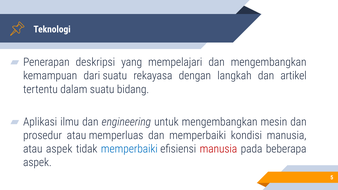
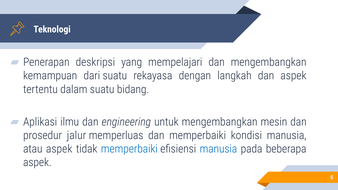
dan artikel: artikel -> aspek (293, 76)
prosedur atau: atau -> jalur (76, 136)
manusia colour: red -> blue (218, 149)
